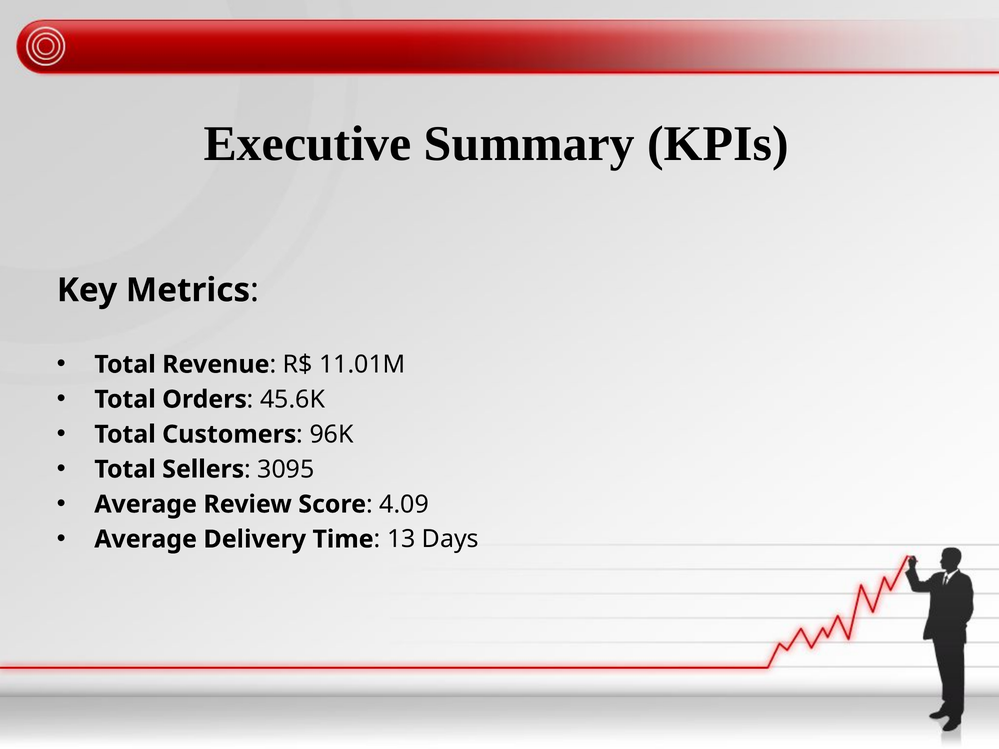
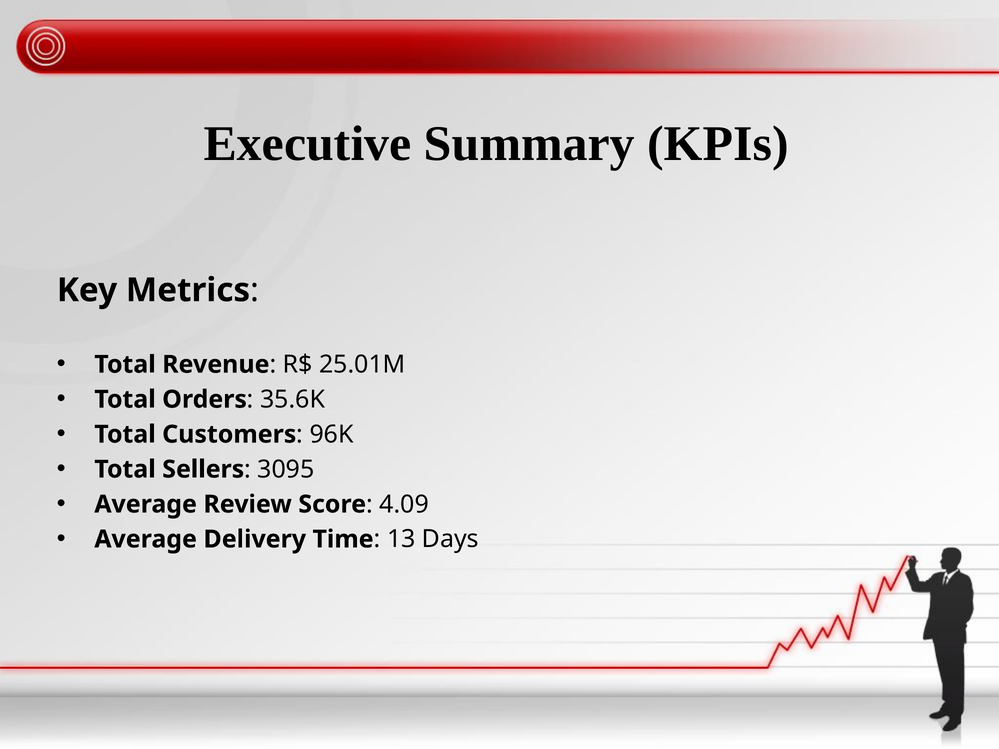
11.01M: 11.01M -> 25.01M (362, 365)
45.6K: 45.6K -> 35.6K (293, 400)
